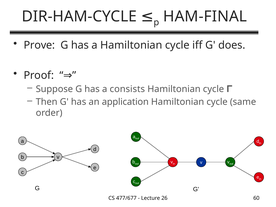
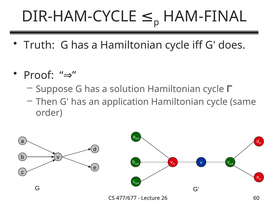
Prove: Prove -> Truth (39, 45)
consists: consists -> solution (127, 89)
